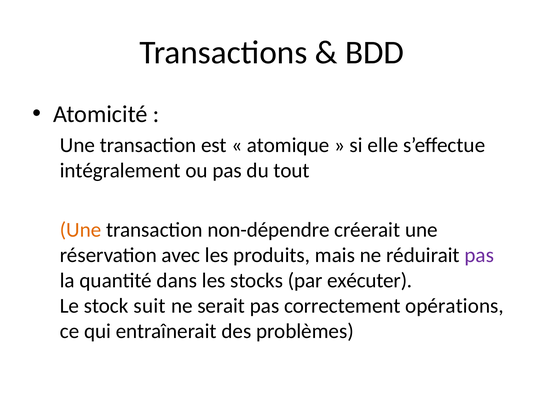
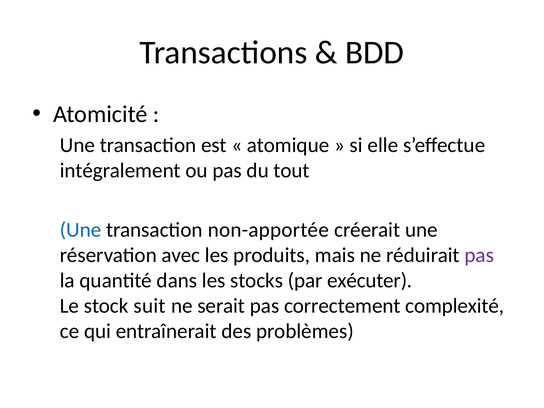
Une colour: orange -> blue (81, 230)
non-dépendre: non-dépendre -> non-apportée (268, 230)
opérations: opérations -> complexité (455, 306)
